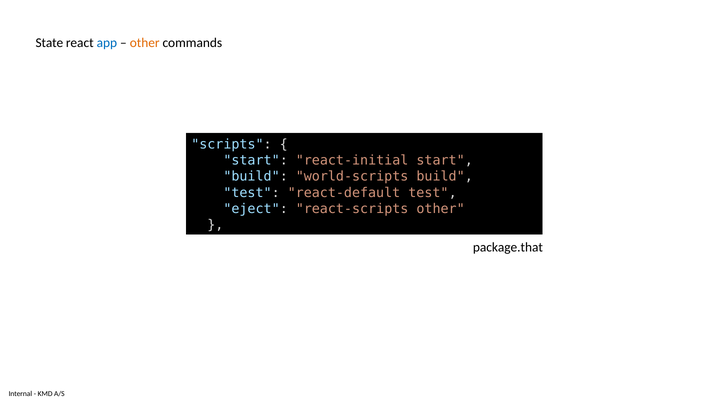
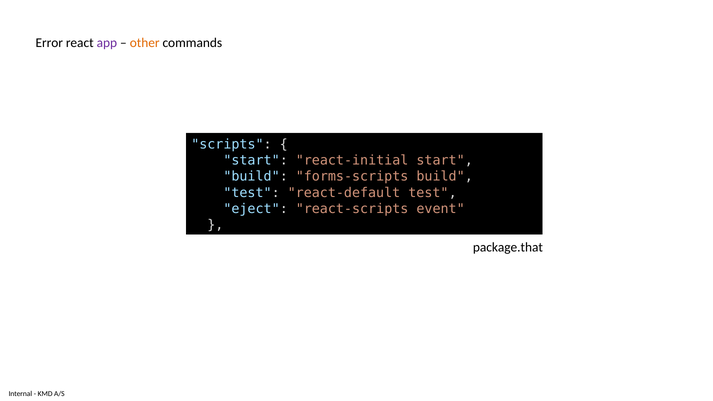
State: State -> Error (49, 43)
app colour: blue -> purple (107, 43)
world-scripts: world-scripts -> forms-scripts (352, 177)
react-scripts other: other -> event (441, 209)
